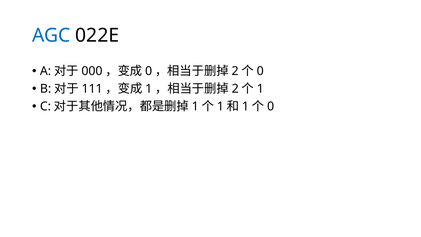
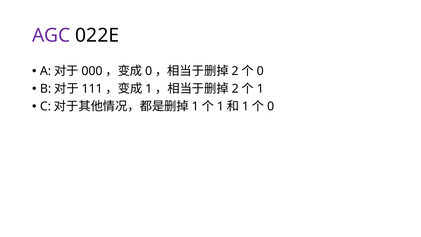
AGC colour: blue -> purple (51, 35)
